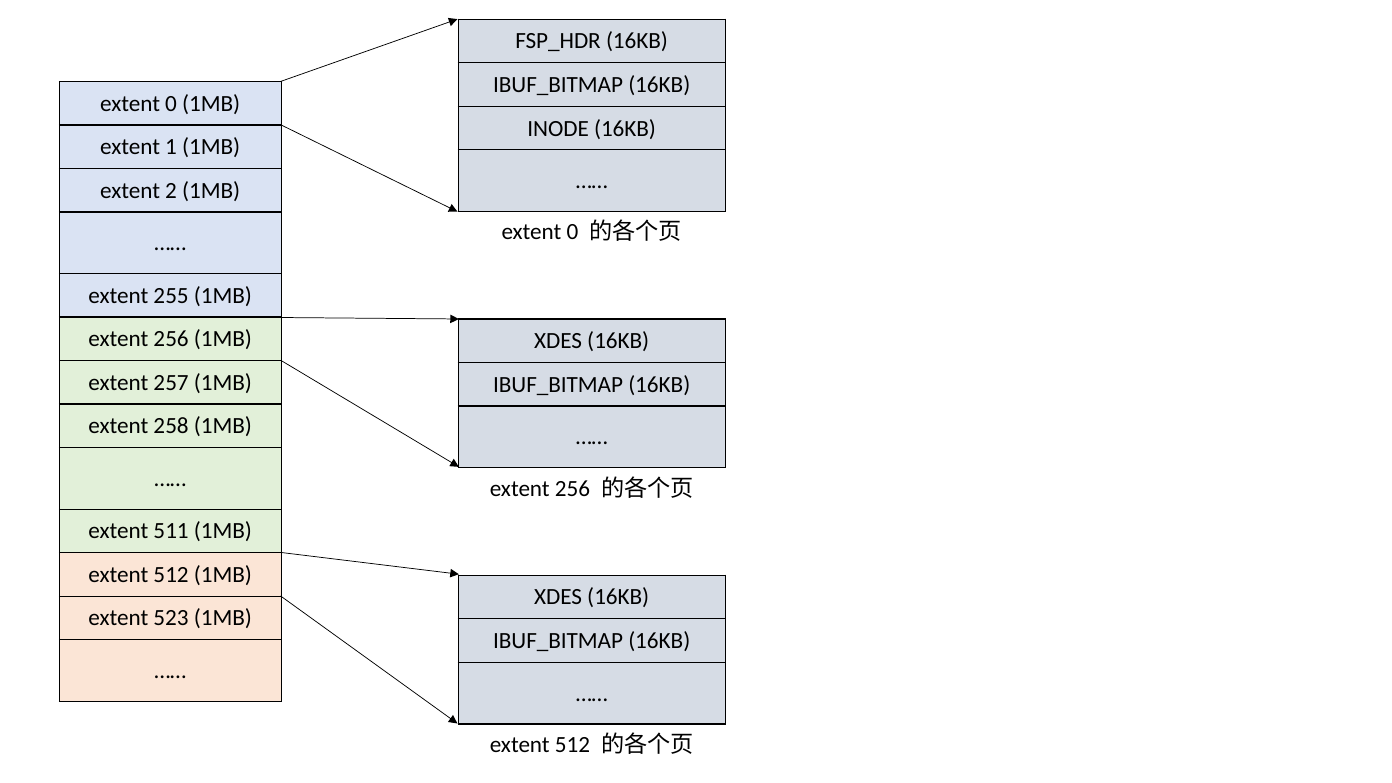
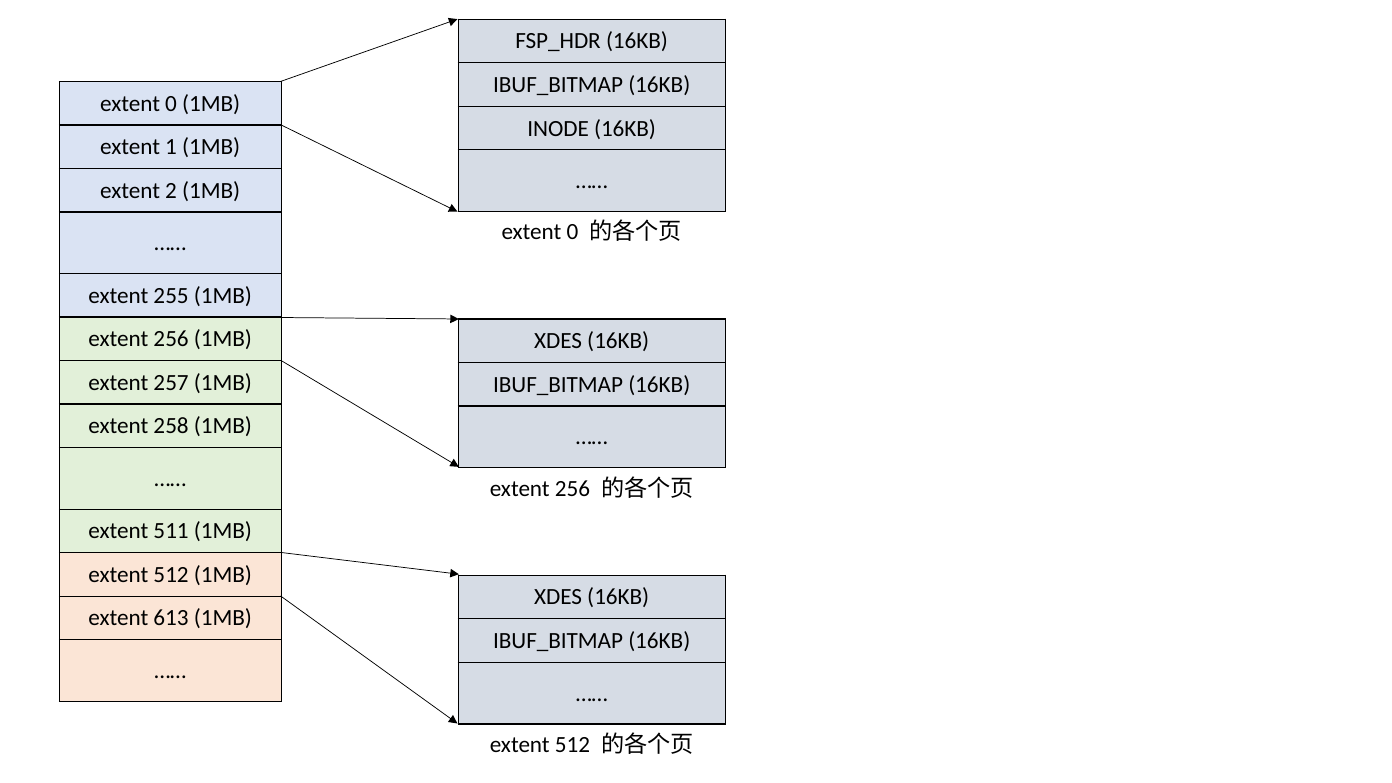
523: 523 -> 613 (171, 618)
